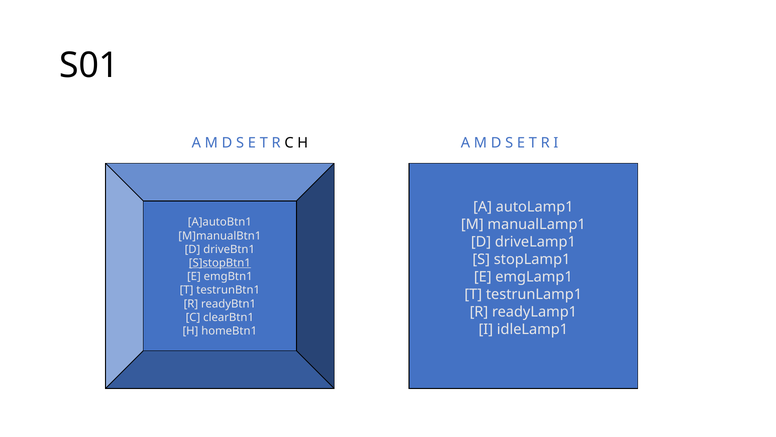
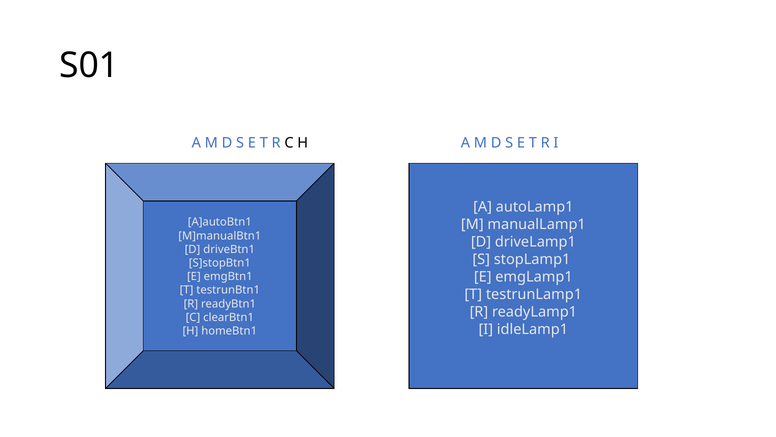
S]stopBtn1 underline: present -> none (220, 263)
